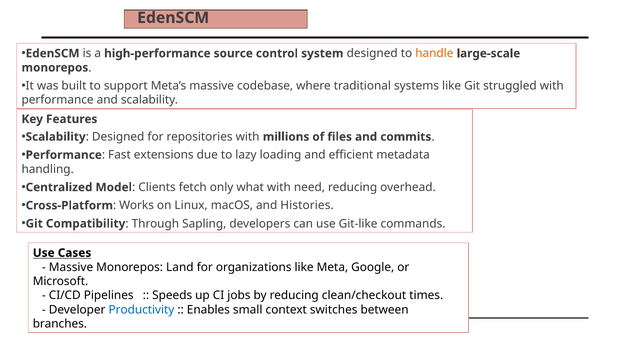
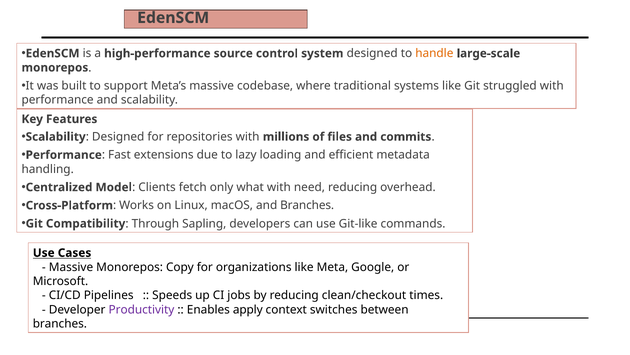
and Histories: Histories -> Branches (307, 205)
Land: Land -> Copy (180, 267)
Productivity colour: blue -> purple (141, 309)
small: small -> apply (248, 309)
